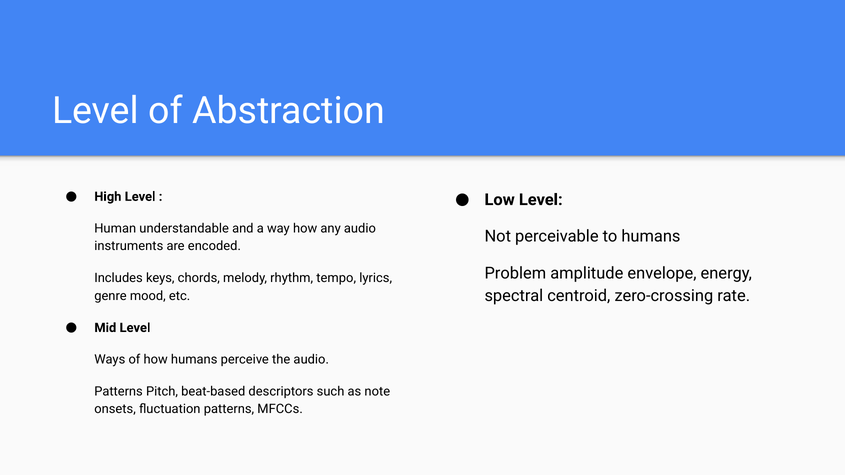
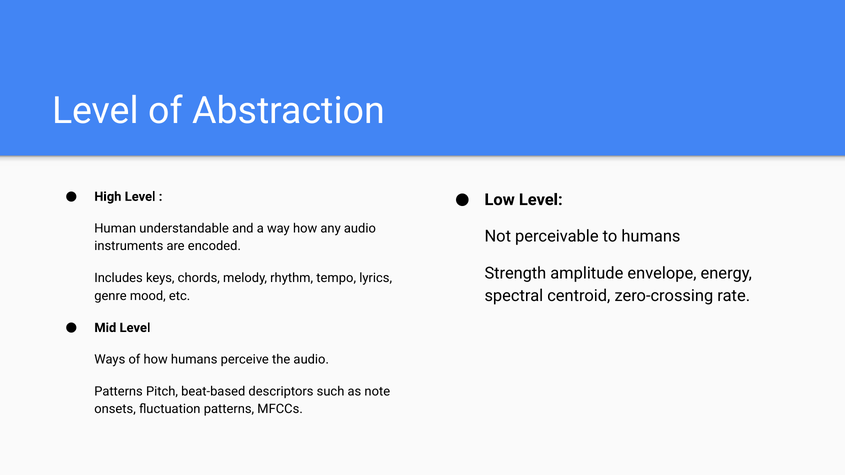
Problem: Problem -> Strength (515, 273)
